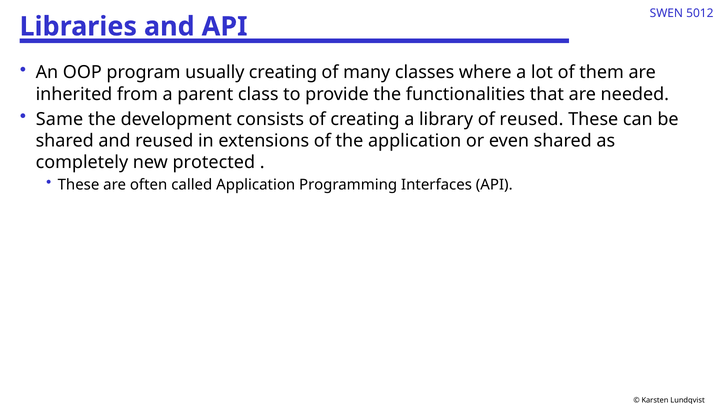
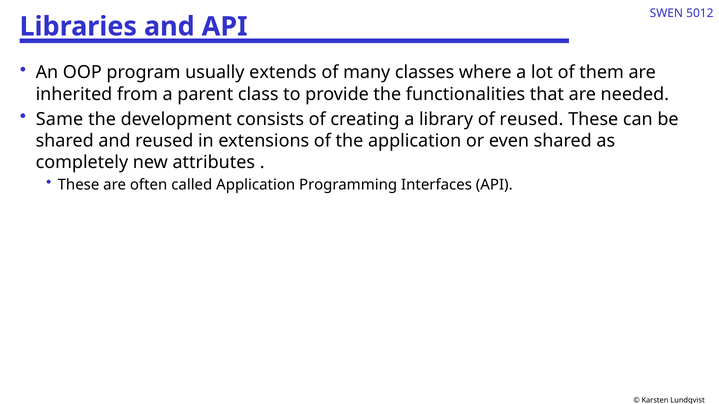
usually creating: creating -> extends (283, 73)
protected: protected -> attributes (214, 162)
